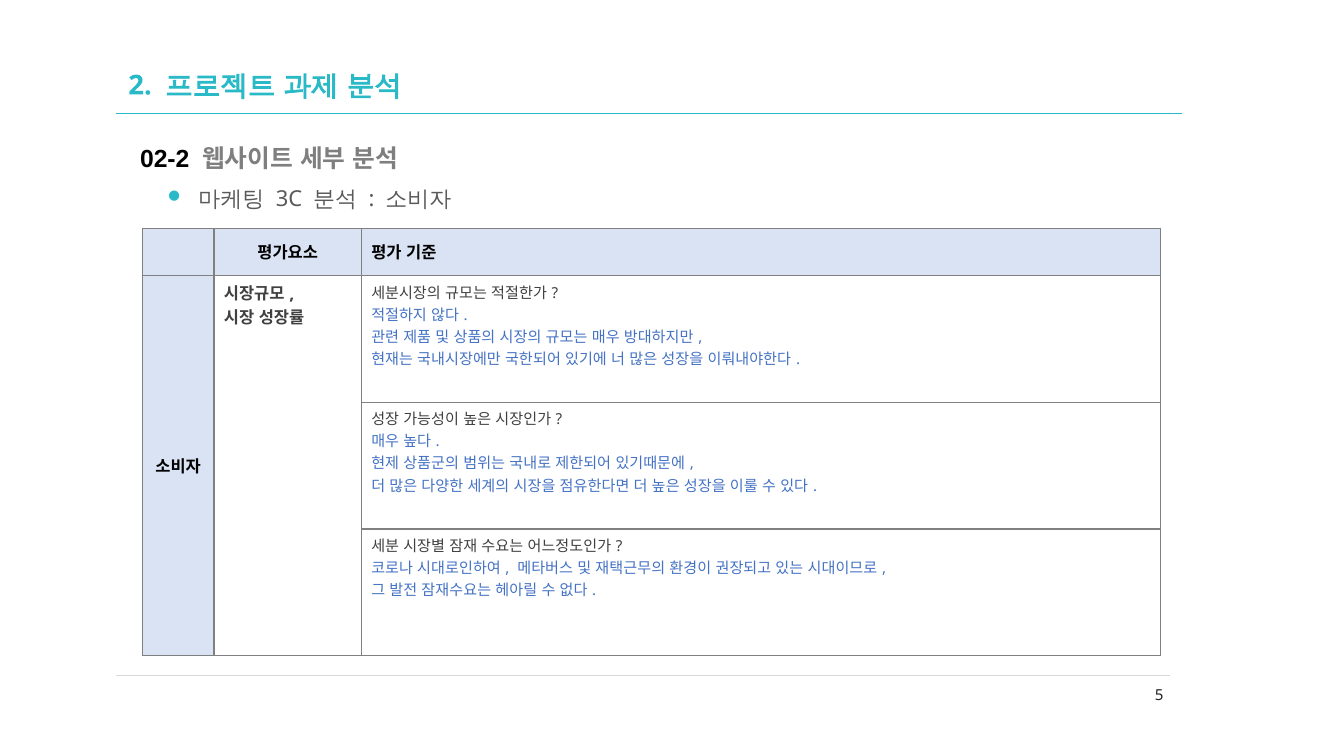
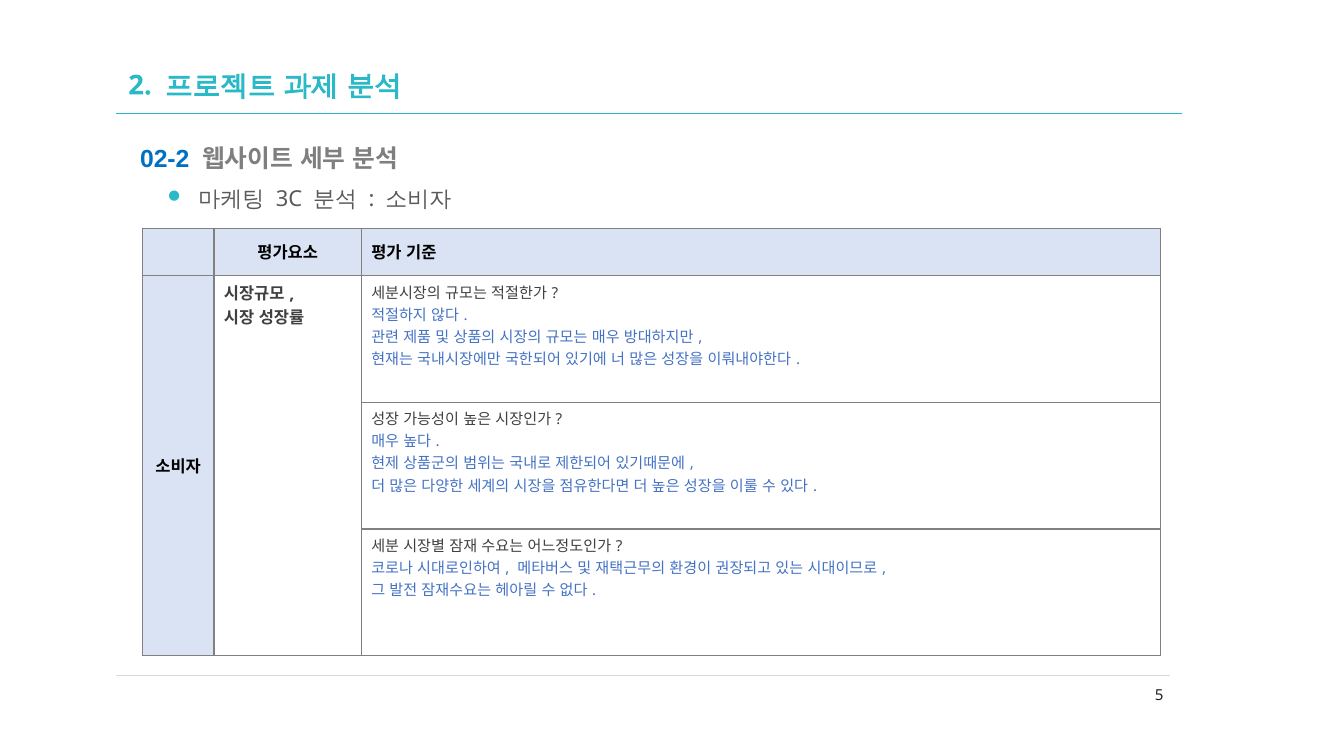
02-2 colour: black -> blue (165, 159)
